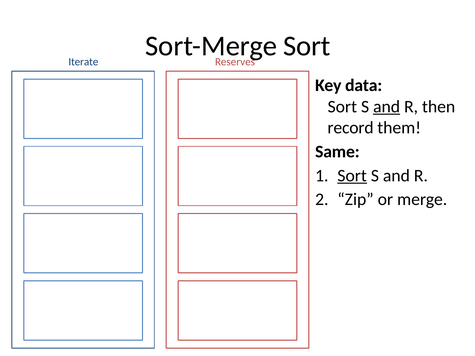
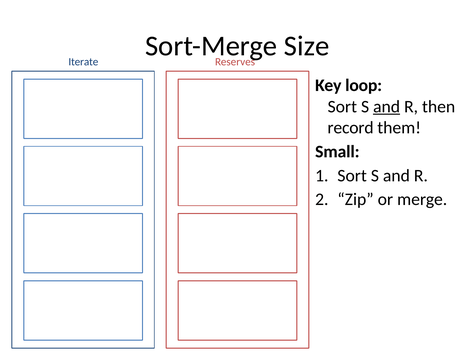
Sort: Sort -> Size (307, 46)
data: data -> loop (364, 85)
Same: Same -> Small (337, 152)
Sort underline: present -> none (352, 176)
